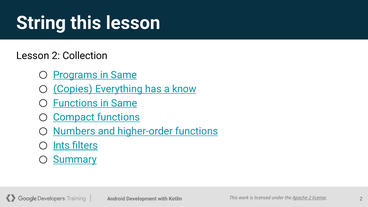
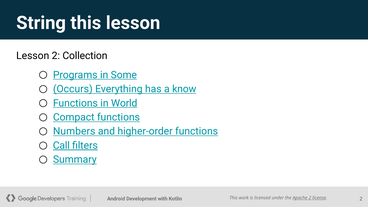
Programs in Same: Same -> Some (124, 75)
Copies: Copies -> Occurs (73, 89)
Functions in Same: Same -> World (124, 103)
Ints: Ints -> Call (61, 145)
